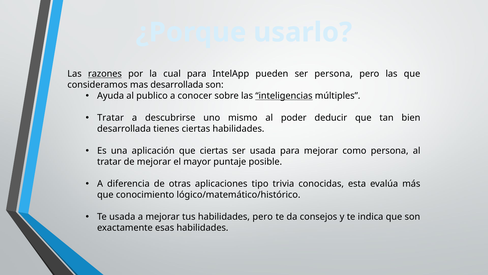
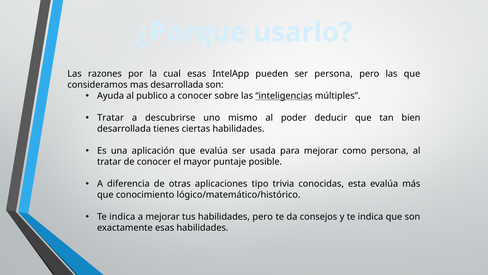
razones underline: present -> none (105, 74)
cual para: para -> esas (197, 74)
que ciertas: ciertas -> evalúa (214, 151)
de mejorar: mejorar -> conocer (154, 162)
usada: usada -> indica (122, 217)
